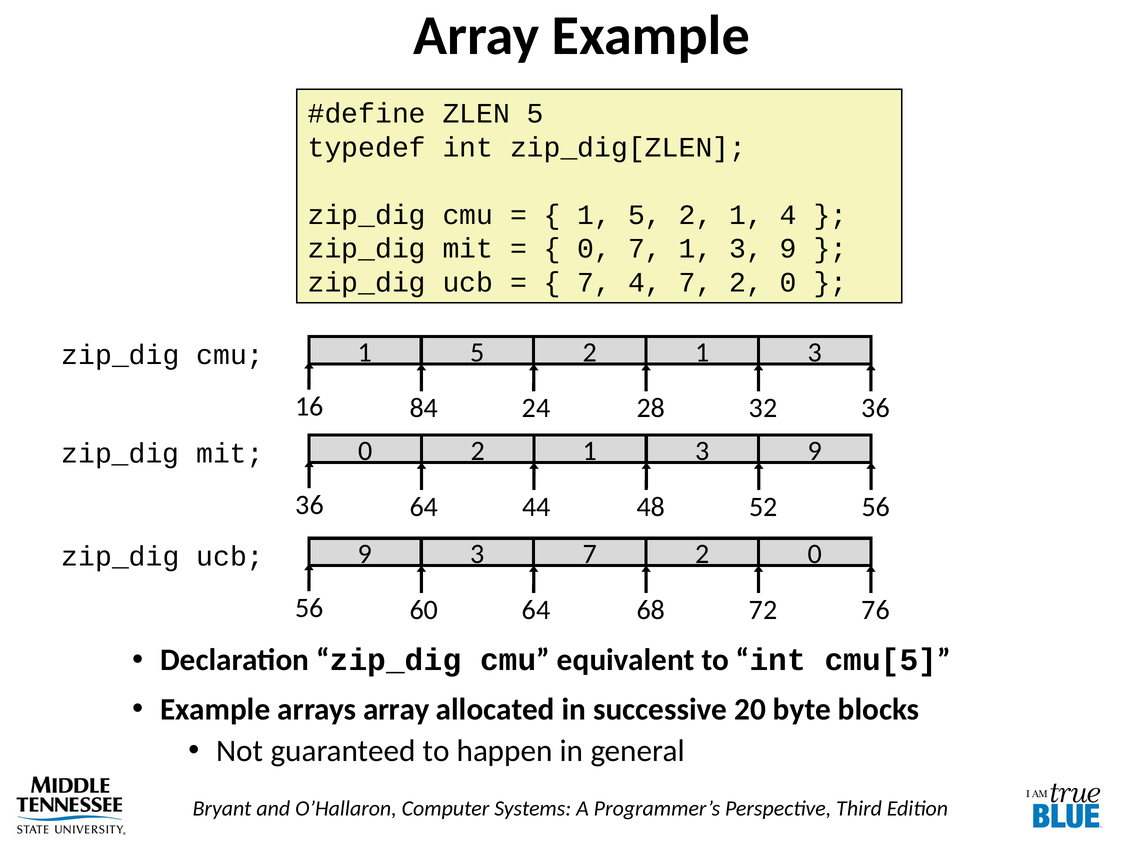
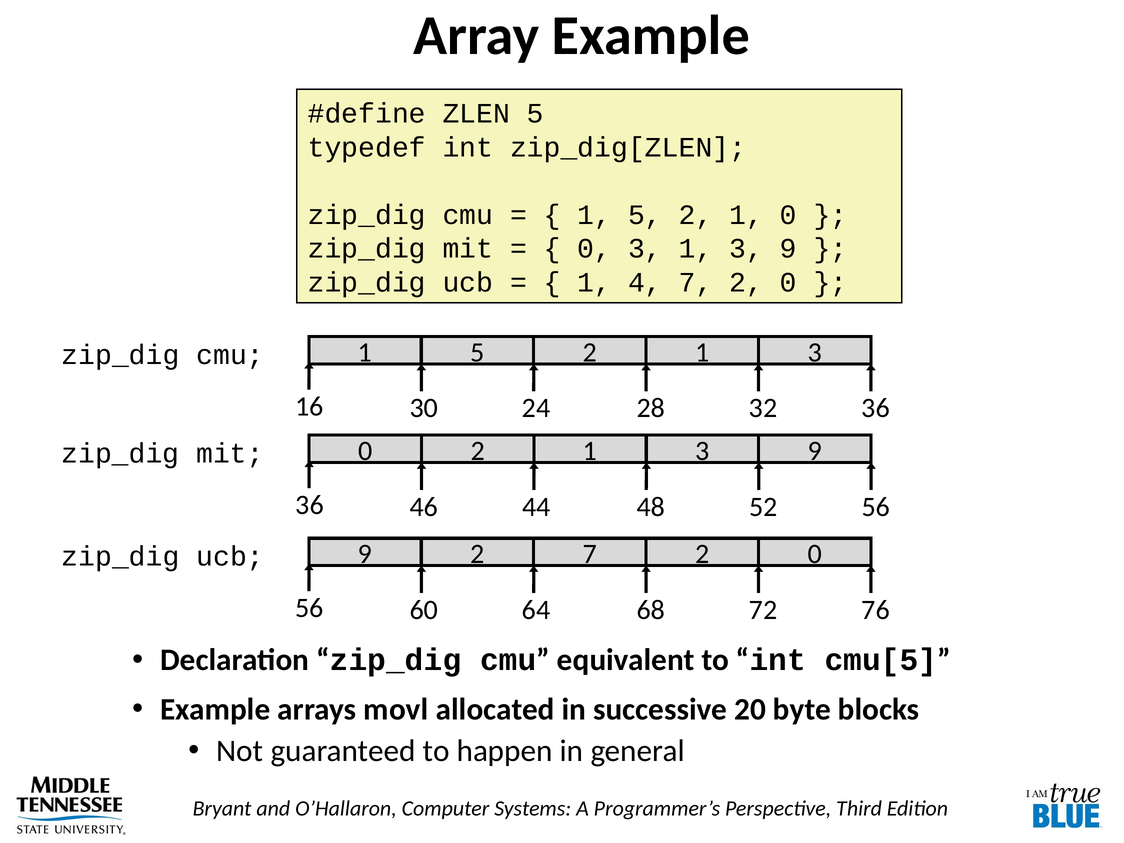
1 4: 4 -> 0 (788, 215)
0 7: 7 -> 3 (645, 249)
7: 7 -> 1 (594, 282)
84: 84 -> 30 (424, 408)
36 64: 64 -> 46 (424, 507)
9 3: 3 -> 2 (477, 554)
arrays array: array -> movl (396, 709)
